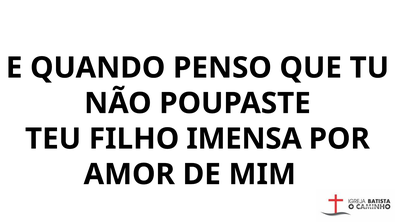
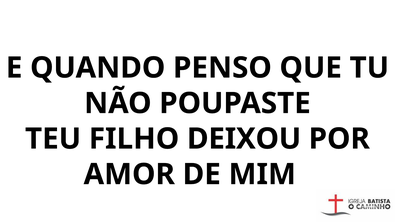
IMENSA: IMENSA -> DEIXOU (244, 139)
